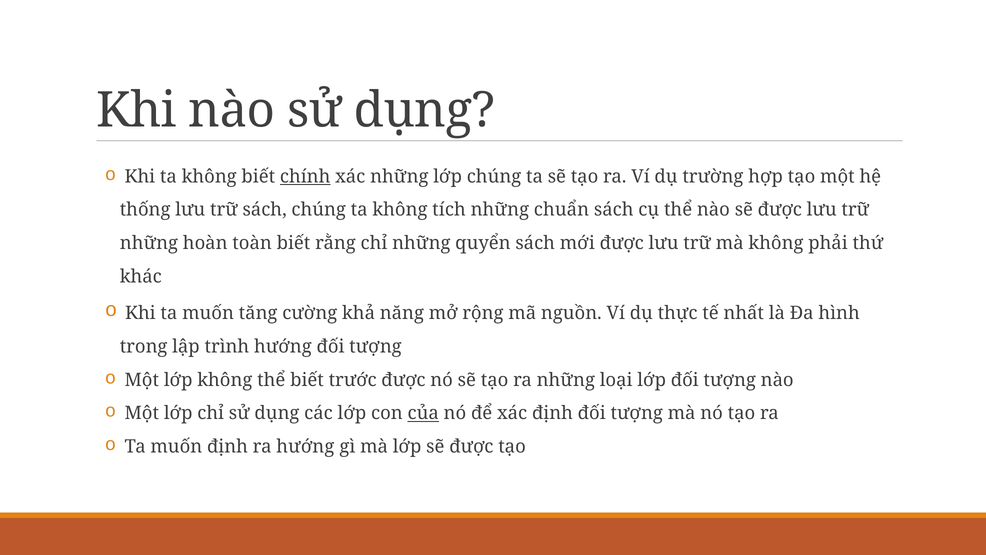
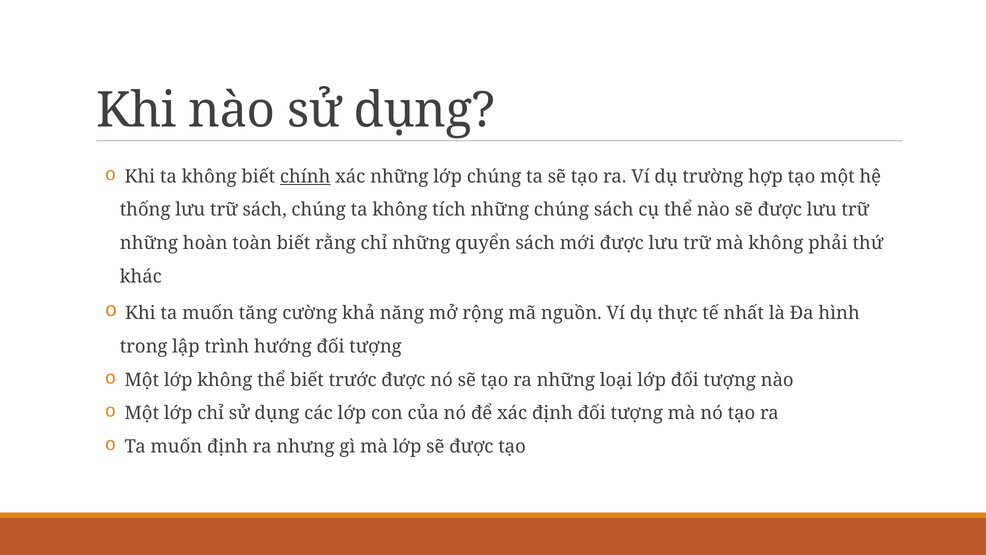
những chuẩn: chuẩn -> chúng (561, 210)
của underline: present -> none (423, 413)
ra hướng: hướng -> nhưng (305, 446)
